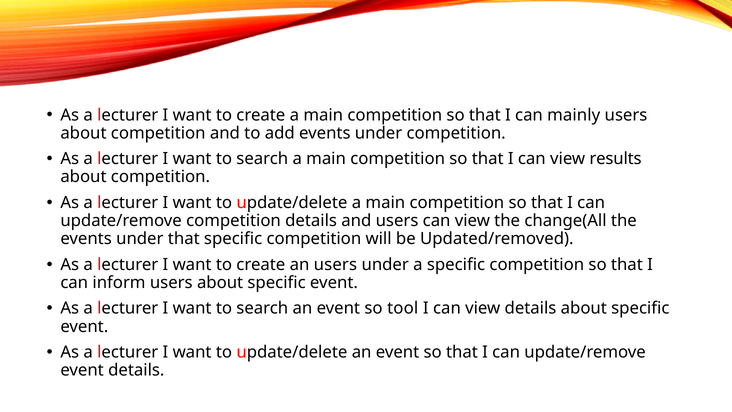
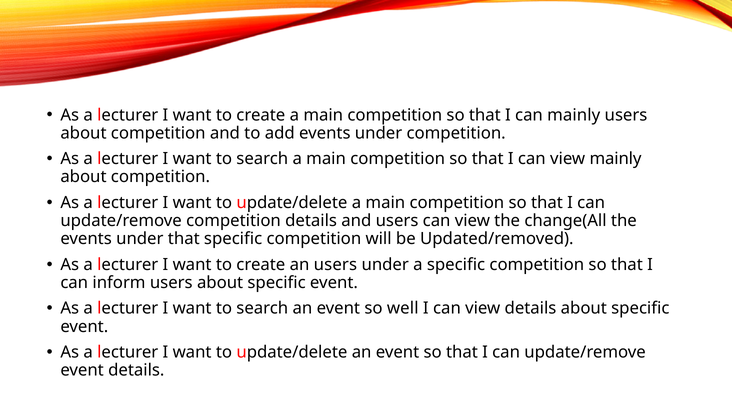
view results: results -> mainly (616, 159)
tool: tool -> well (403, 308)
